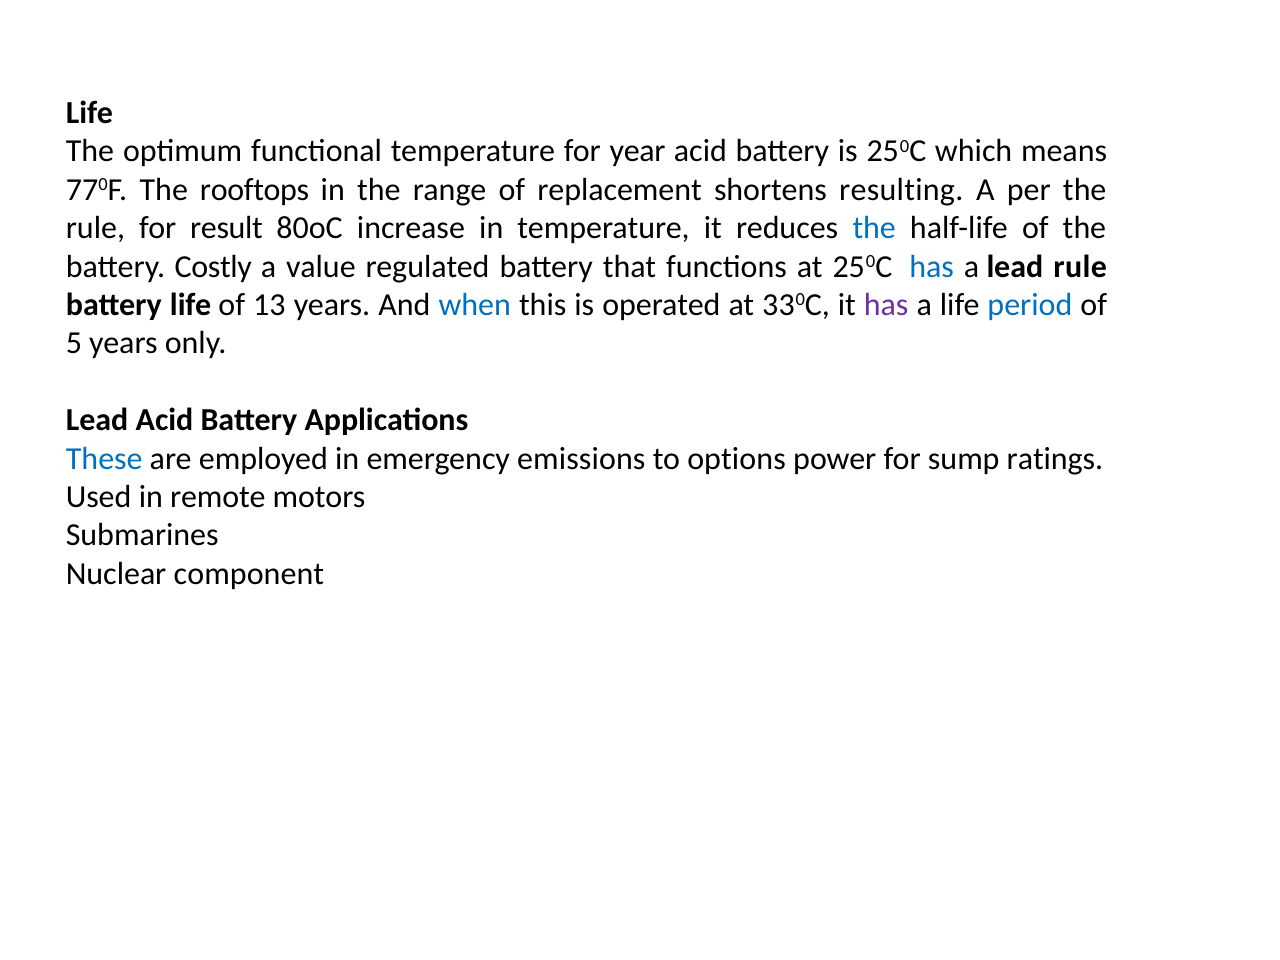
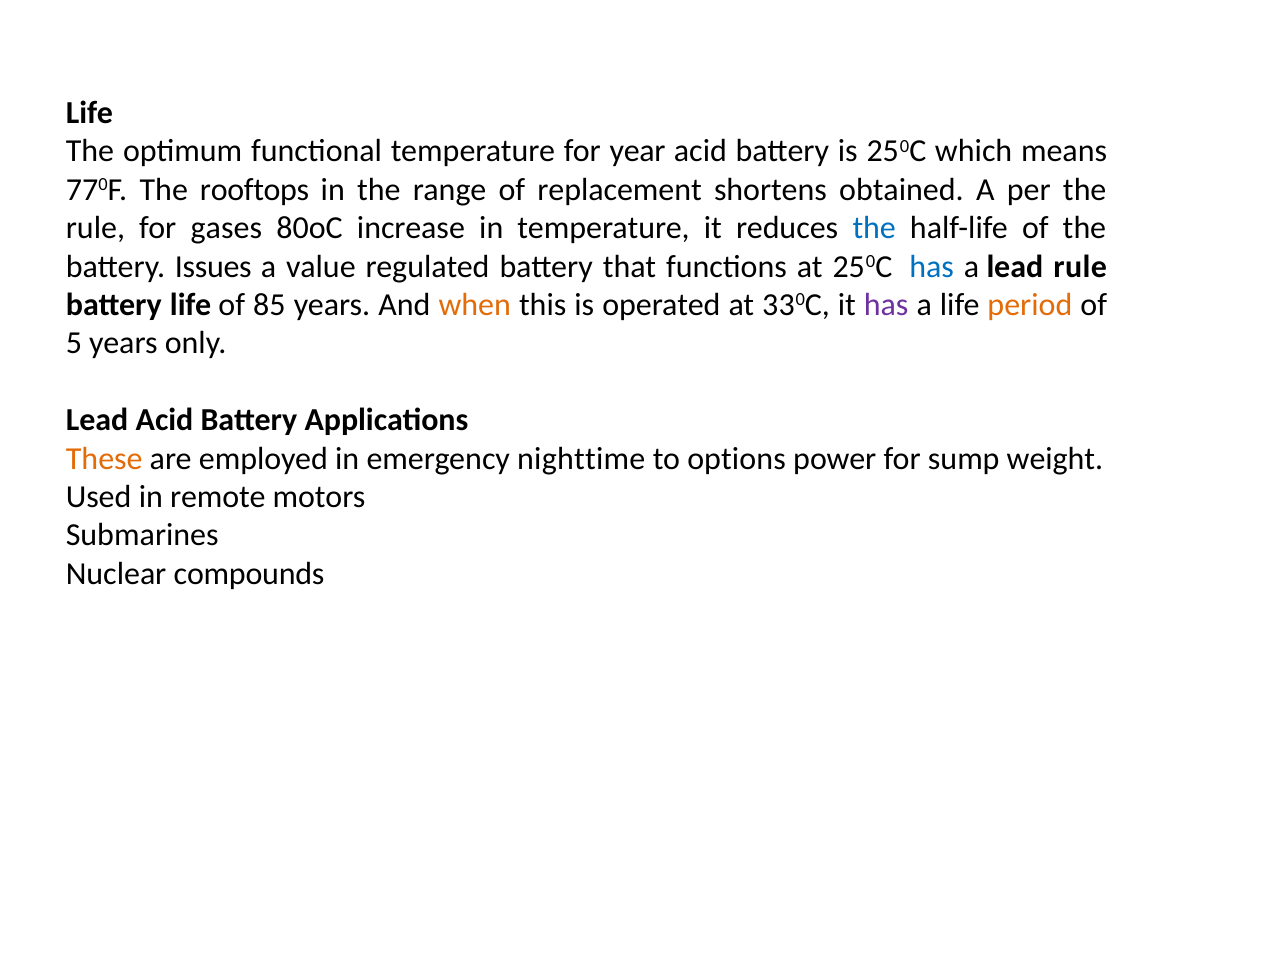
resulting: resulting -> obtained (901, 190)
result: result -> gases (226, 228)
Costly: Costly -> Issues (213, 267)
13: 13 -> 85 (269, 305)
when colour: blue -> orange (475, 305)
period colour: blue -> orange (1030, 305)
These colour: blue -> orange (104, 459)
emissions: emissions -> nighttime (581, 459)
ratings: ratings -> weight (1055, 459)
component: component -> compounds (249, 574)
